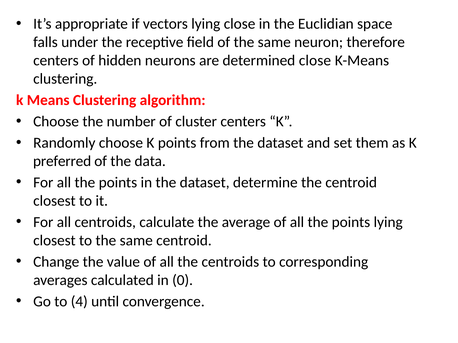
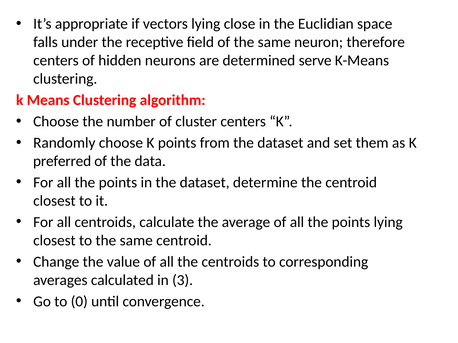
determined close: close -> serve (315, 61)
0: 0 -> 3 (183, 280)
4: 4 -> 0 (79, 302)
